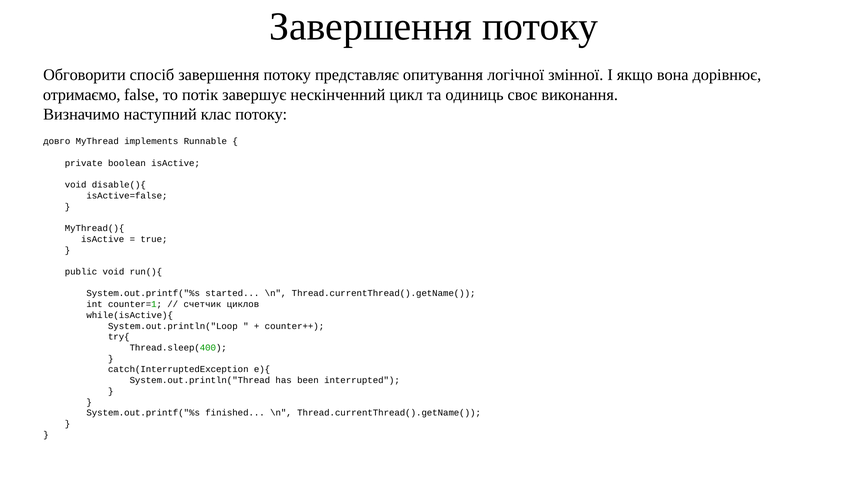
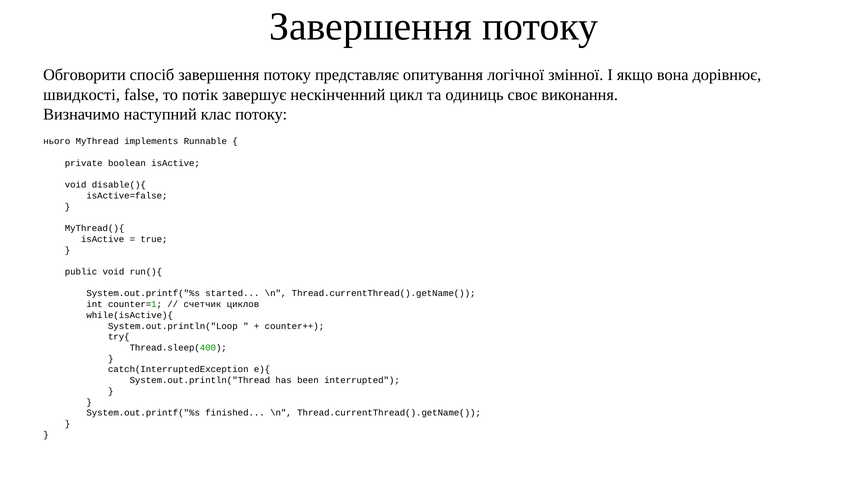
отримаємо: отримаємо -> швидкості (82, 95)
довго: довго -> нього (57, 141)
